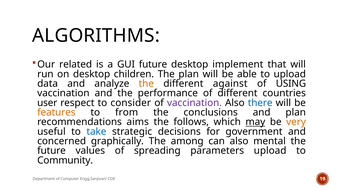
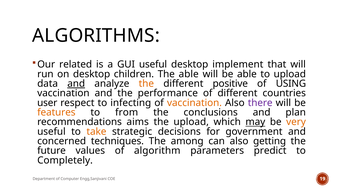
GUI future: future -> useful (153, 65)
The plan: plan -> able (189, 74)
and underline: none -> present (76, 84)
against: against -> positive (230, 84)
consider: consider -> infecting (131, 103)
vaccination colour: purple -> orange (194, 103)
there colour: blue -> purple (260, 103)
the follows: follows -> upload (191, 122)
take colour: blue -> orange (96, 132)
graphically: graphically -> techniques (117, 141)
mental: mental -> getting (270, 141)
spreading: spreading -> algorithm (157, 151)
parameters upload: upload -> predict (270, 151)
Community: Community -> Completely (65, 160)
